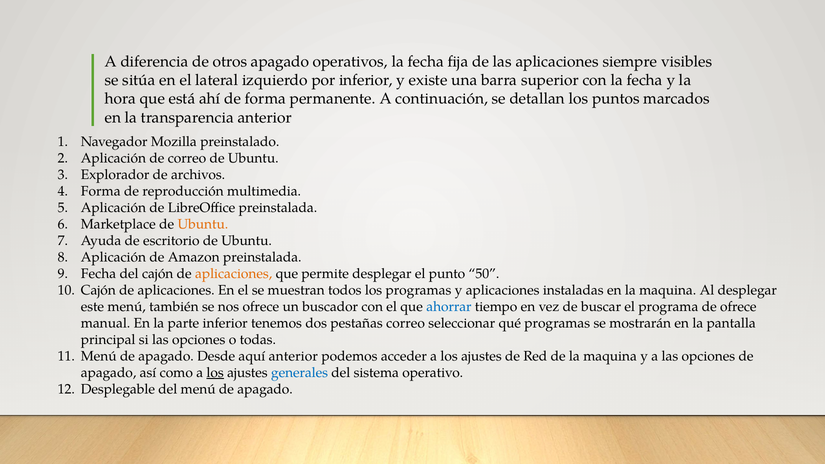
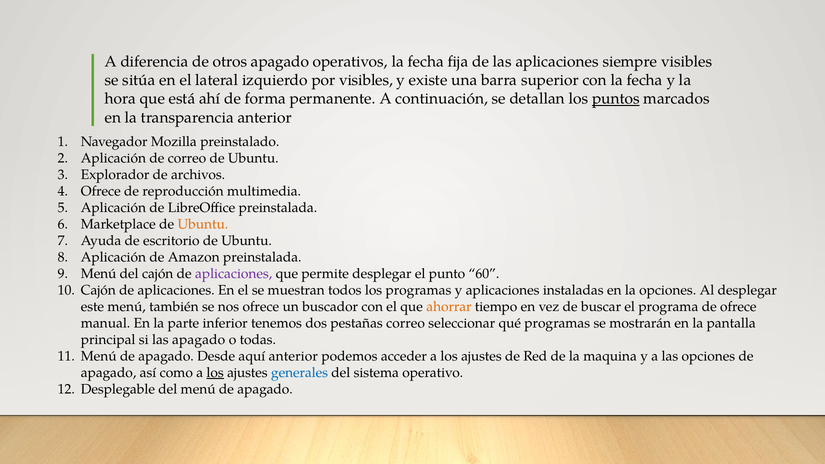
por inferior: inferior -> visibles (366, 80)
puntos underline: none -> present (616, 99)
Forma: Forma -> Ofrece (101, 191)
Fecha: Fecha -> Menú (99, 274)
aplicaciones colour: orange -> purple (234, 274)
50: 50 -> 60 (484, 274)
en la maquina: maquina -> opciones (668, 290)
ahorrar colour: blue -> orange (449, 307)
si las opciones: opciones -> apagado (199, 340)
